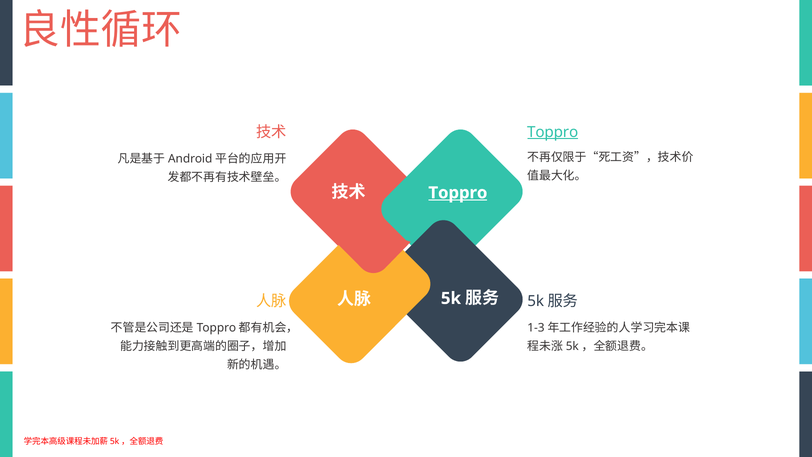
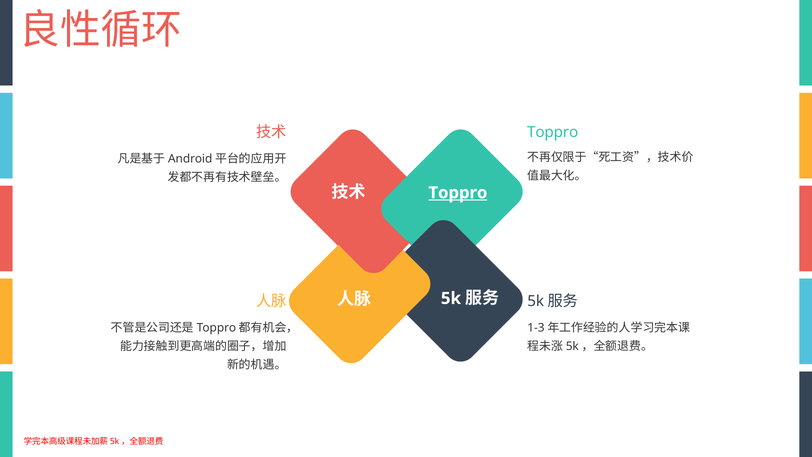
Toppro underline: present -> none (553, 132)
